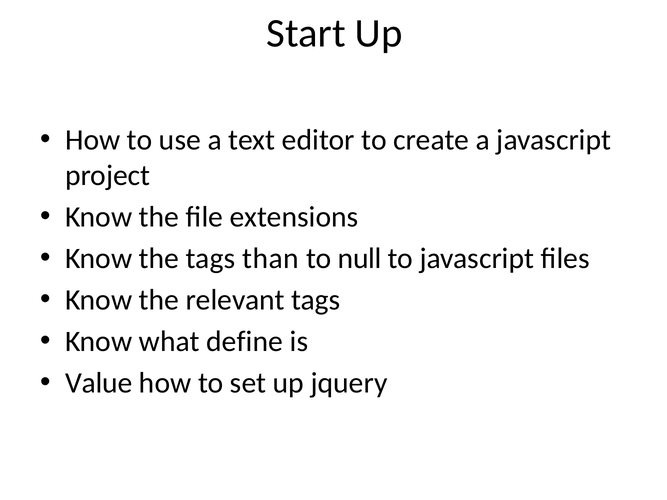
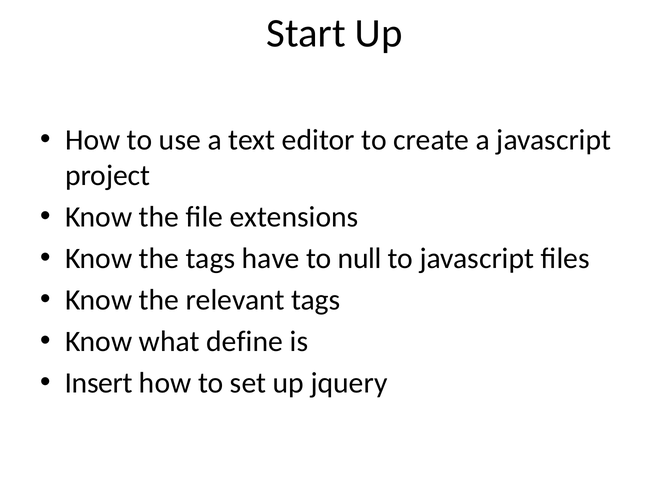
than: than -> have (271, 259)
Value: Value -> Insert (99, 383)
